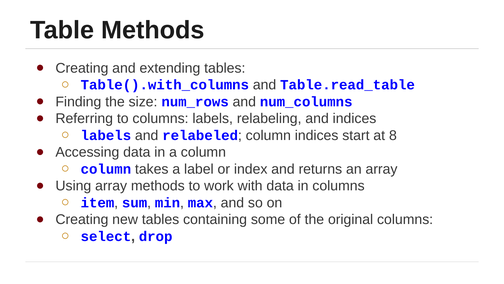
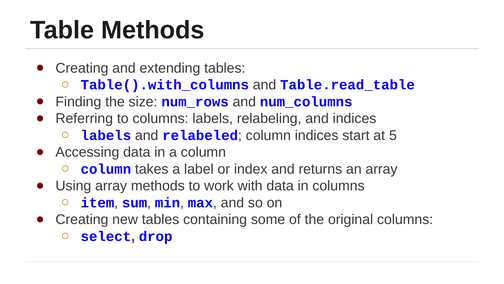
8: 8 -> 5 (393, 135)
